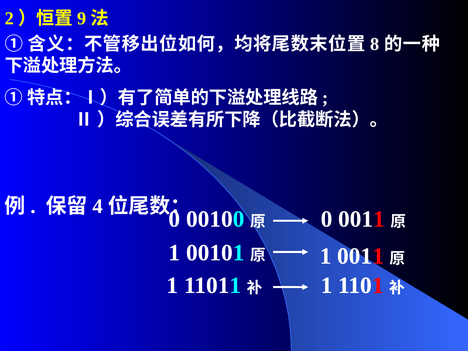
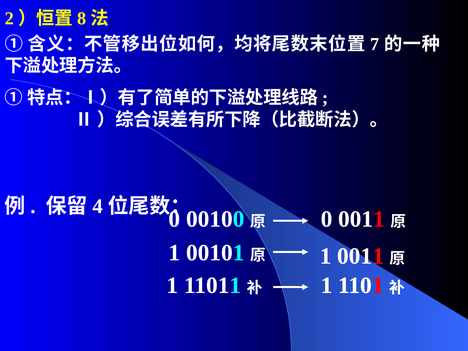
9: 9 -> 8 (82, 19)
8: 8 -> 7 (375, 44)
